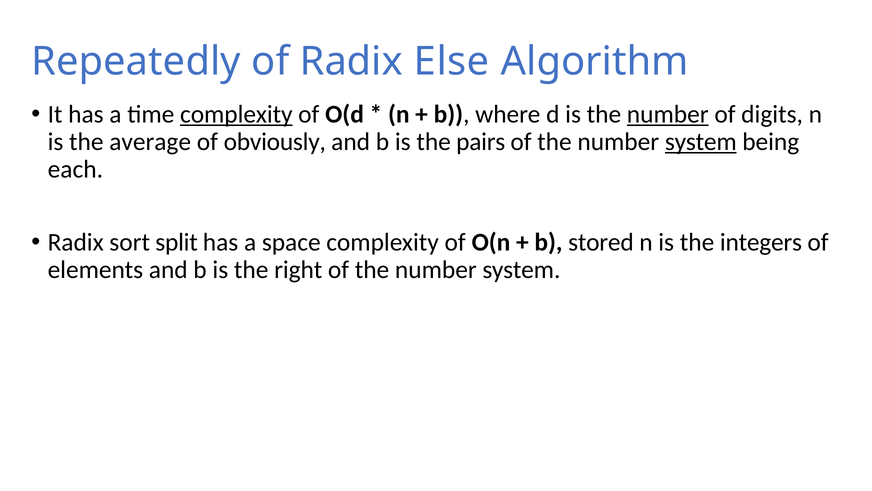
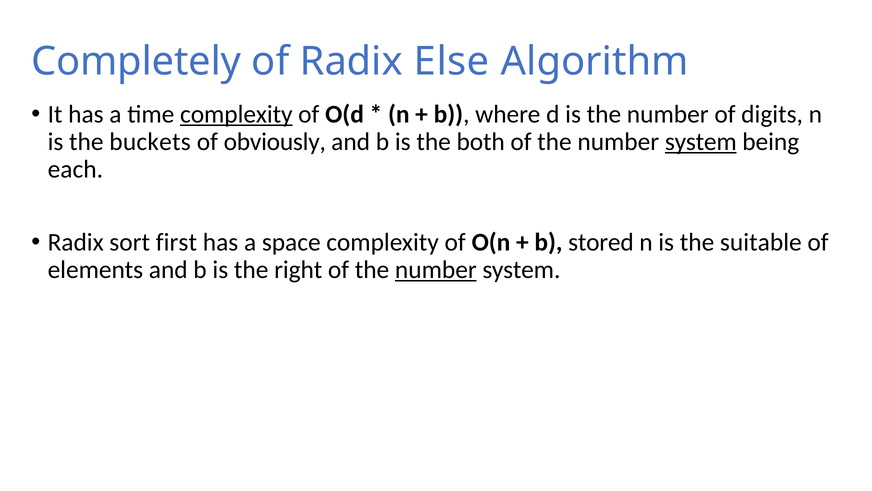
Repeatedly: Repeatedly -> Completely (136, 61)
number underline: present -> none (668, 114)
average: average -> buckets (150, 142)
pairs: pairs -> both (481, 142)
split: split -> first (176, 242)
integers: integers -> suitable (761, 242)
number underline: none -> present (436, 270)
